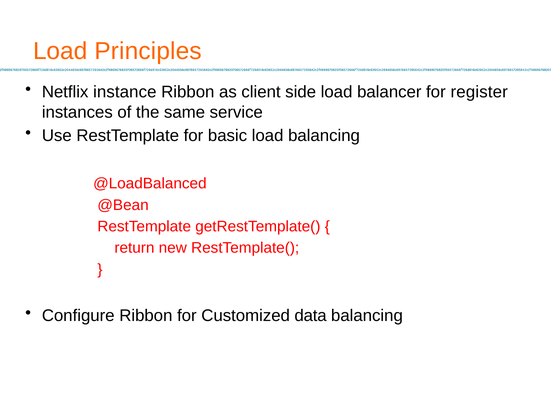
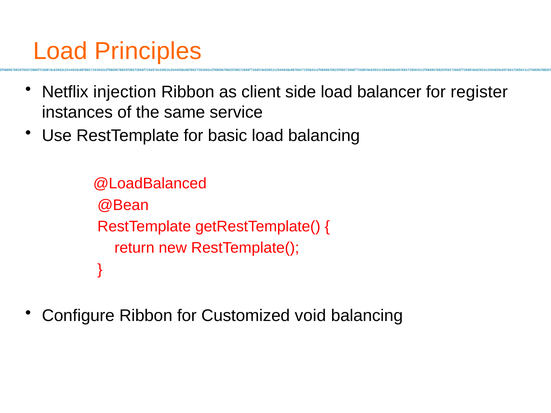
instance: instance -> injection (125, 92)
data: data -> void (310, 316)
